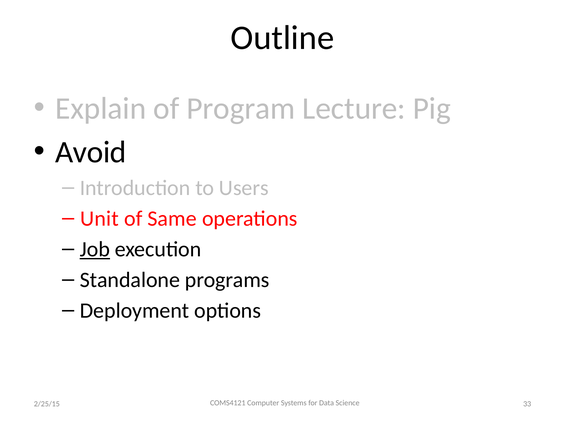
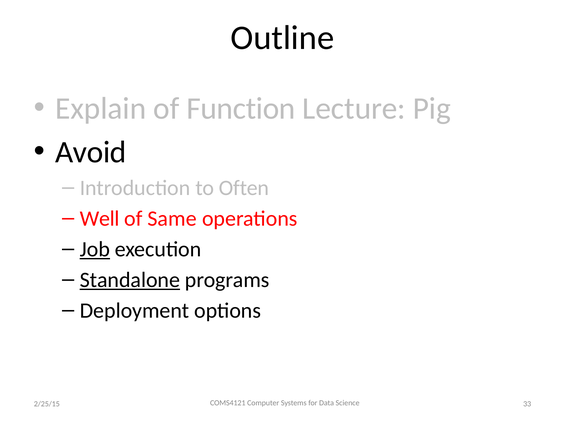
Program: Program -> Function (241, 109)
Users: Users -> Often (244, 188)
Unit: Unit -> Well (100, 219)
Standalone underline: none -> present (130, 280)
